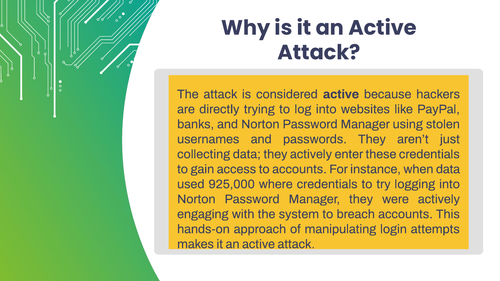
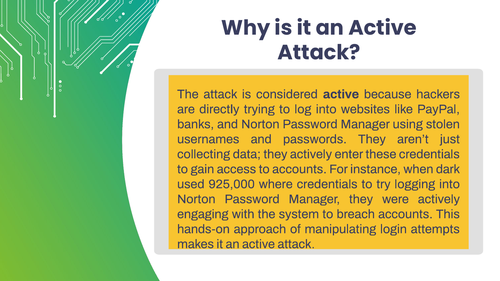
when data: data -> dark (448, 169)
